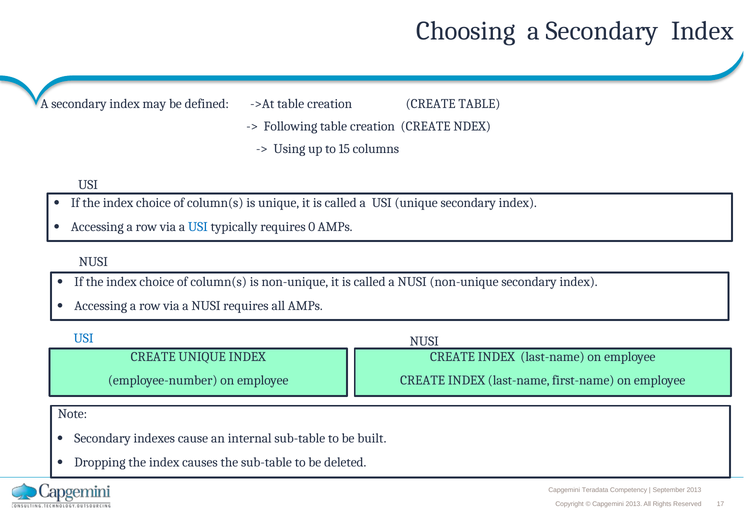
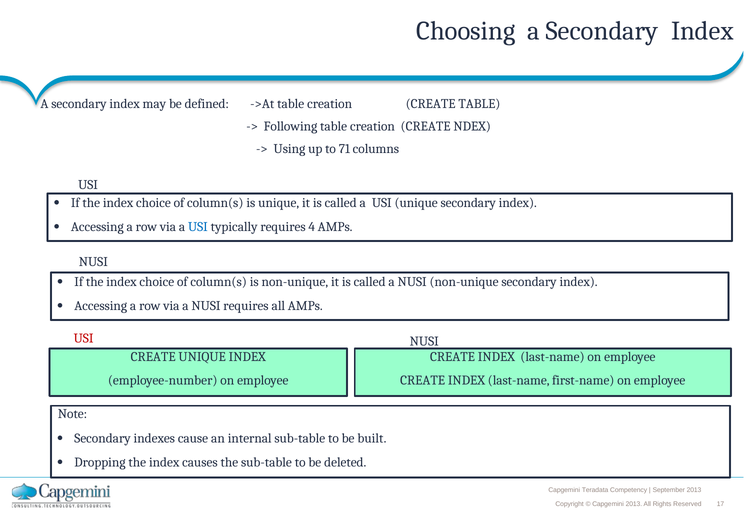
15: 15 -> 71 (344, 149)
0: 0 -> 4 (312, 227)
USI colour: blue -> red (84, 338)
